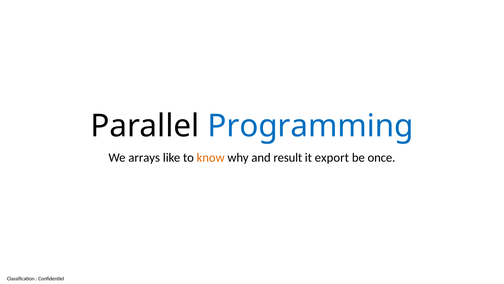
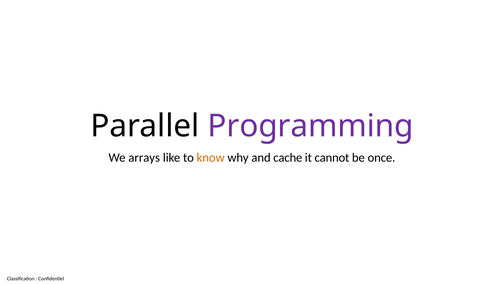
Programming colour: blue -> purple (311, 126)
result: result -> cache (288, 158)
export: export -> cannot (332, 158)
